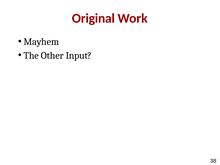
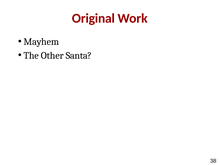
Input: Input -> Santa (79, 55)
